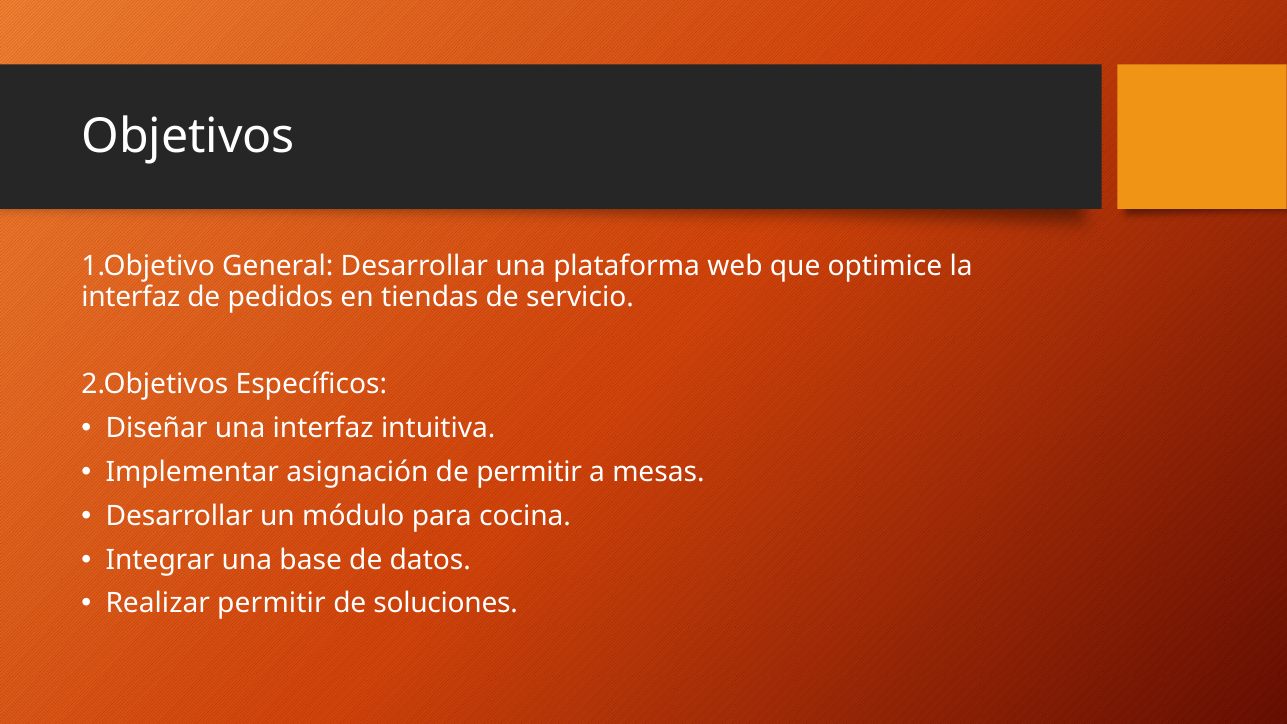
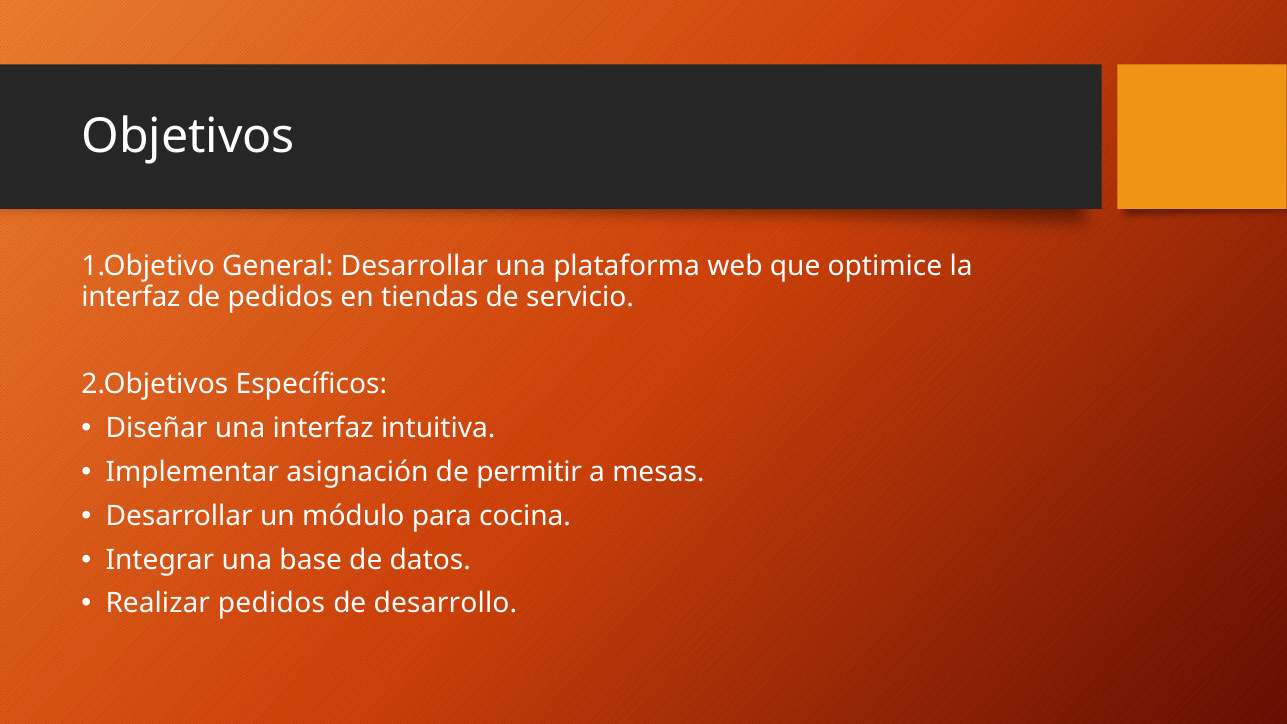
Realizar permitir: permitir -> pedidos (271, 604)
soluciones: soluciones -> desarrollo (445, 604)
